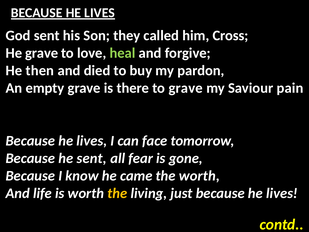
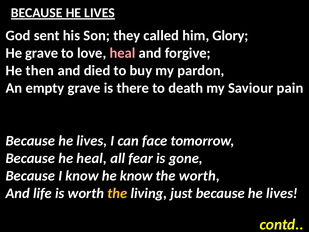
Cross: Cross -> Glory (230, 36)
heal colour: light green -> pink (123, 53)
to grave: grave -> death (186, 88)
he sent: sent -> heal (92, 158)
he came: came -> know (136, 176)
